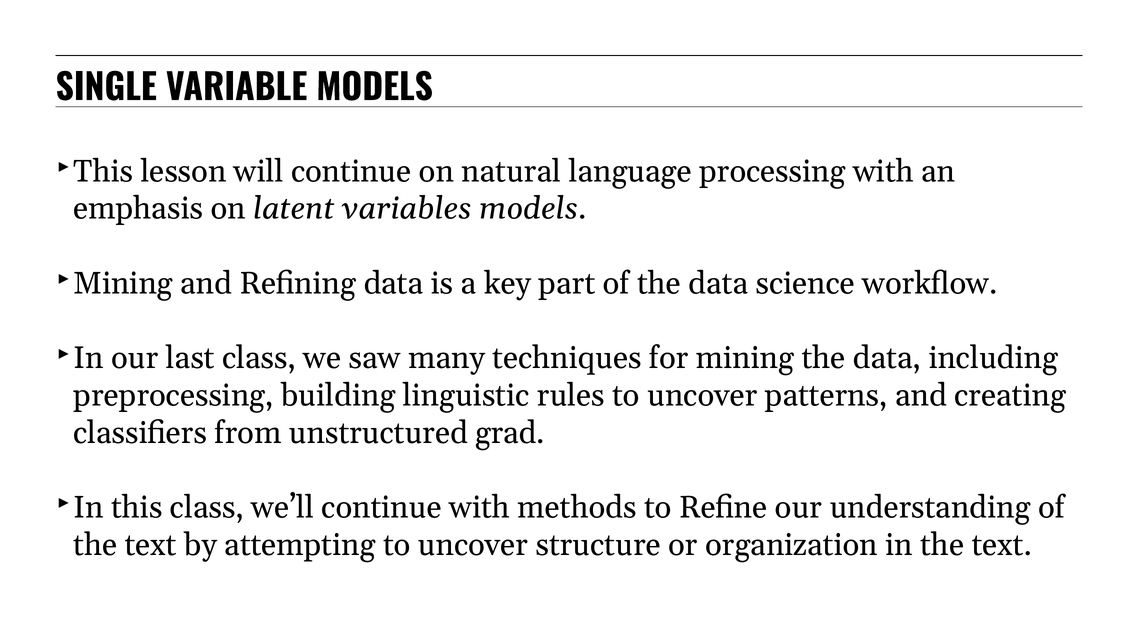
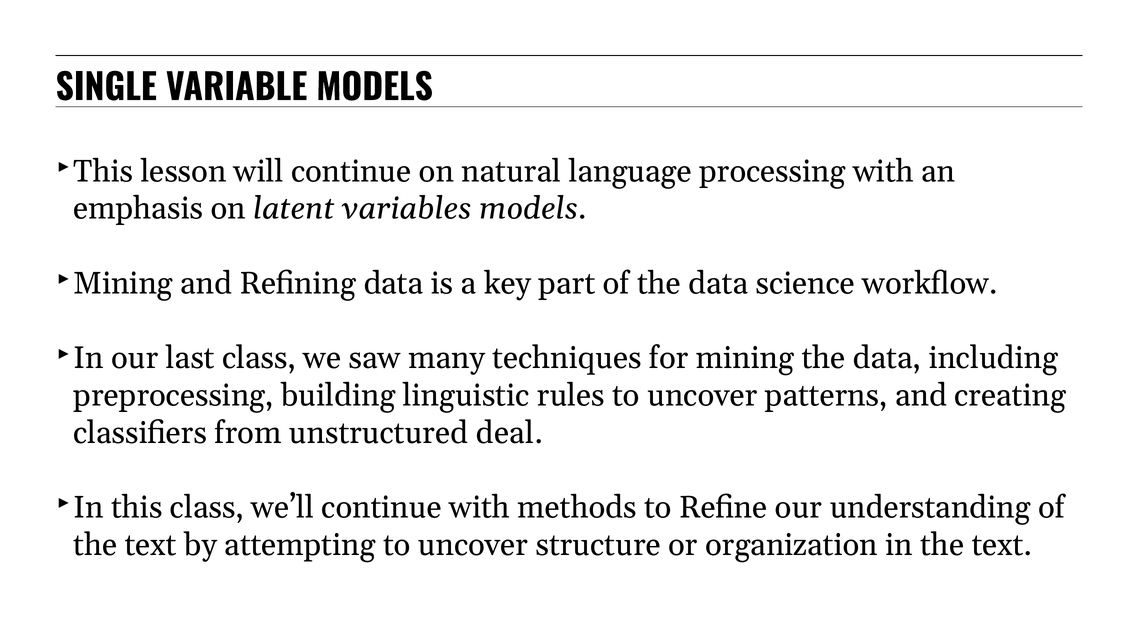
grad: grad -> deal (510, 433)
